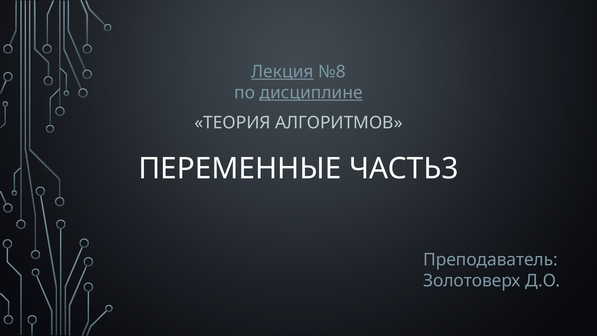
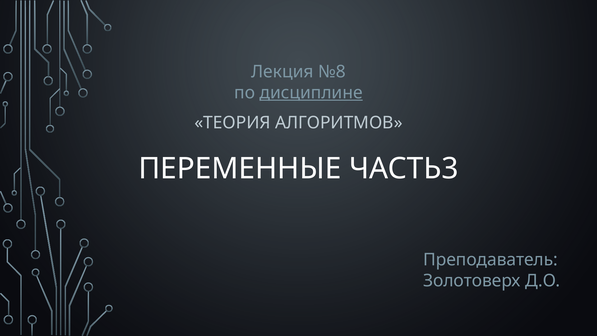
Лекция underline: present -> none (282, 72)
